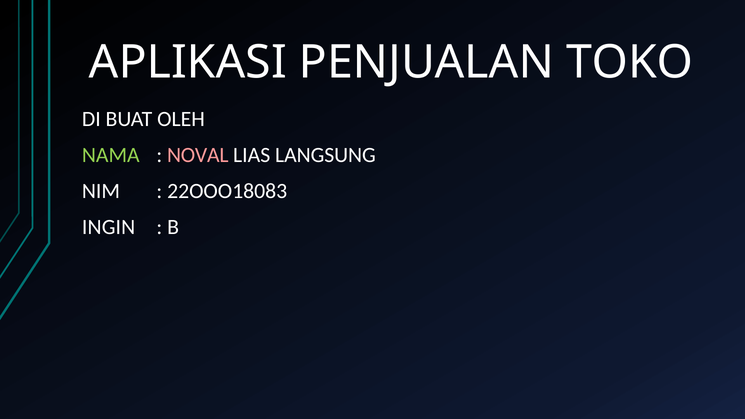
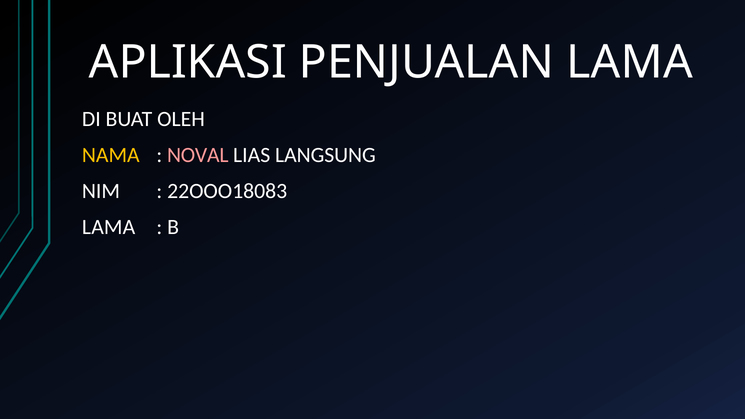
PENJUALAN TOKO: TOKO -> LAMA (630, 62)
NAMA colour: light green -> yellow (111, 155)
INGIN: INGIN -> LAMA (109, 227)
